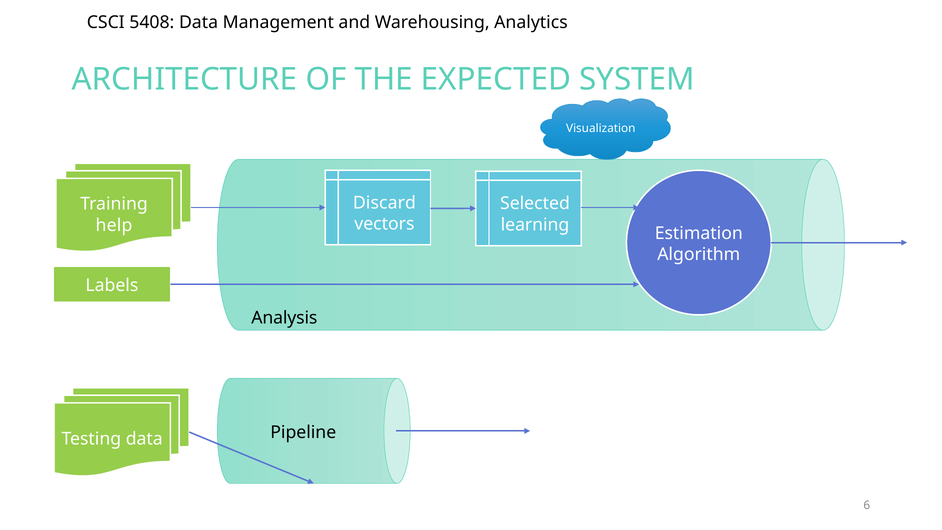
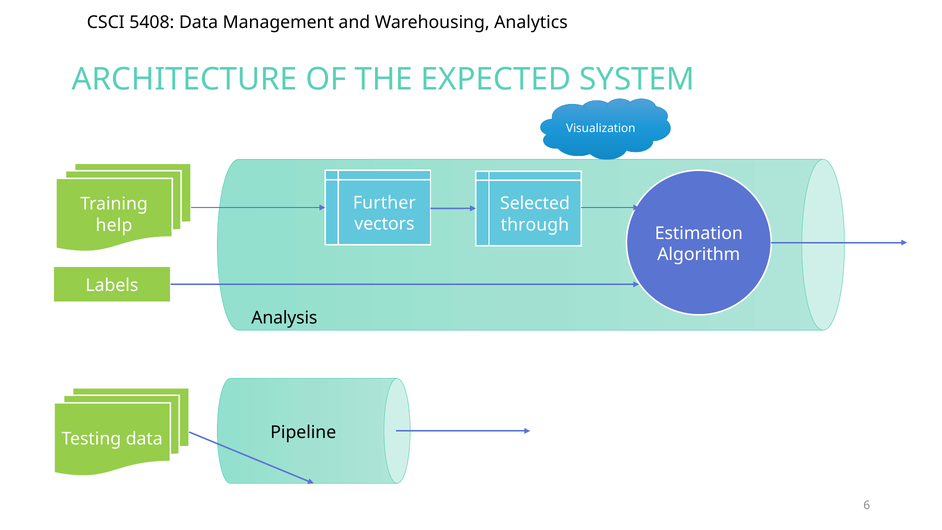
Discard: Discard -> Further (384, 203)
learning: learning -> through (535, 225)
